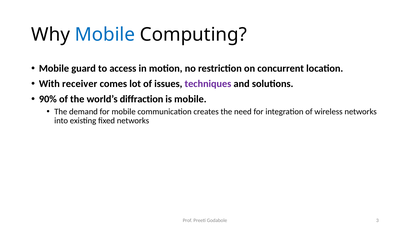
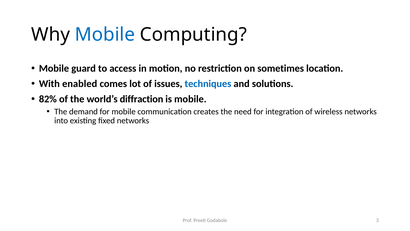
concurrent: concurrent -> sometimes (281, 68)
receiver: receiver -> enabled (80, 84)
techniques colour: purple -> blue (208, 84)
90%: 90% -> 82% (48, 99)
